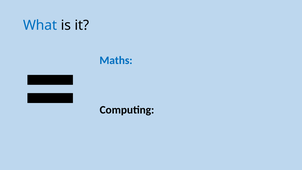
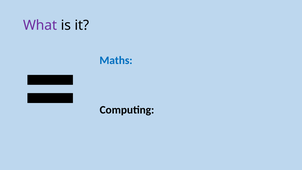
What colour: blue -> purple (40, 25)
